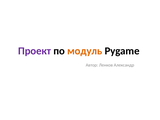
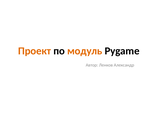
Проект colour: purple -> orange (35, 51)
